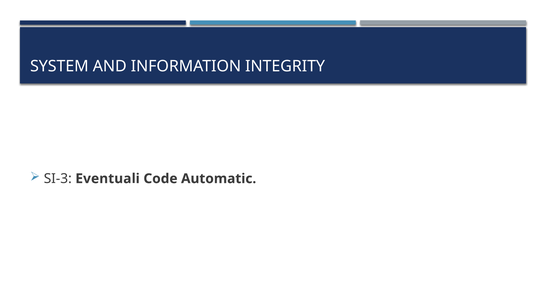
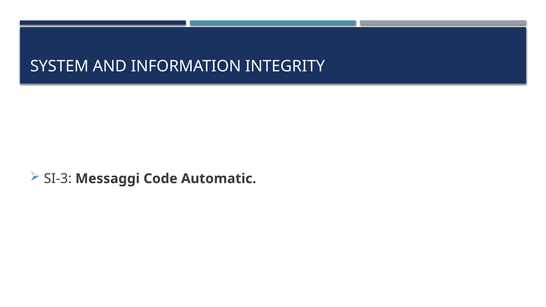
Eventuali: Eventuali -> Messaggi (108, 179)
